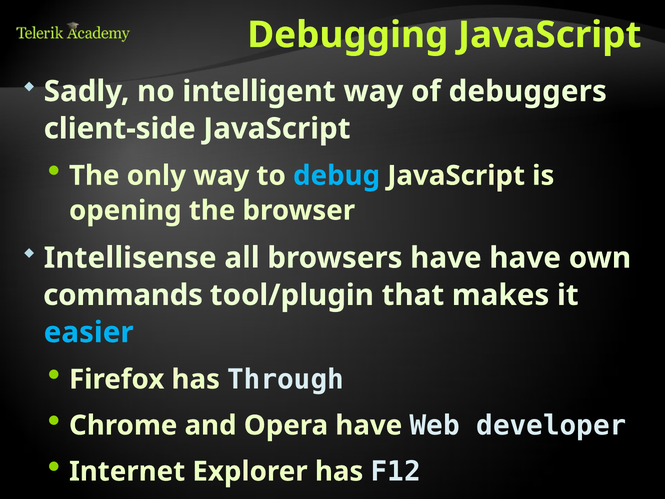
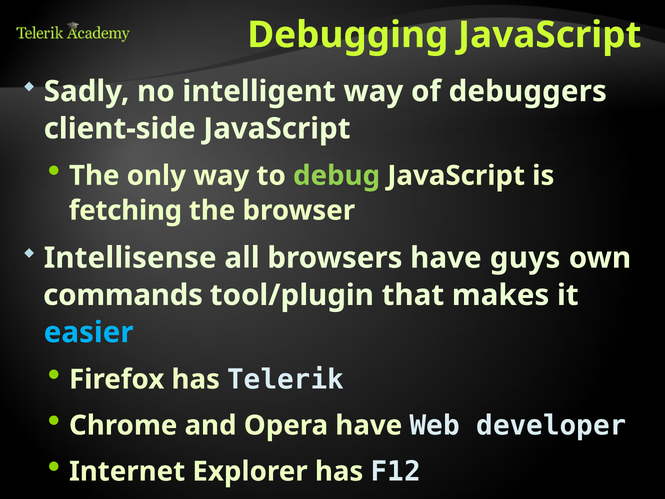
debug colour: light blue -> light green (337, 176)
opening: opening -> fetching (125, 210)
have have: have -> guys (525, 258)
Through: Through -> Telerik (286, 379)
